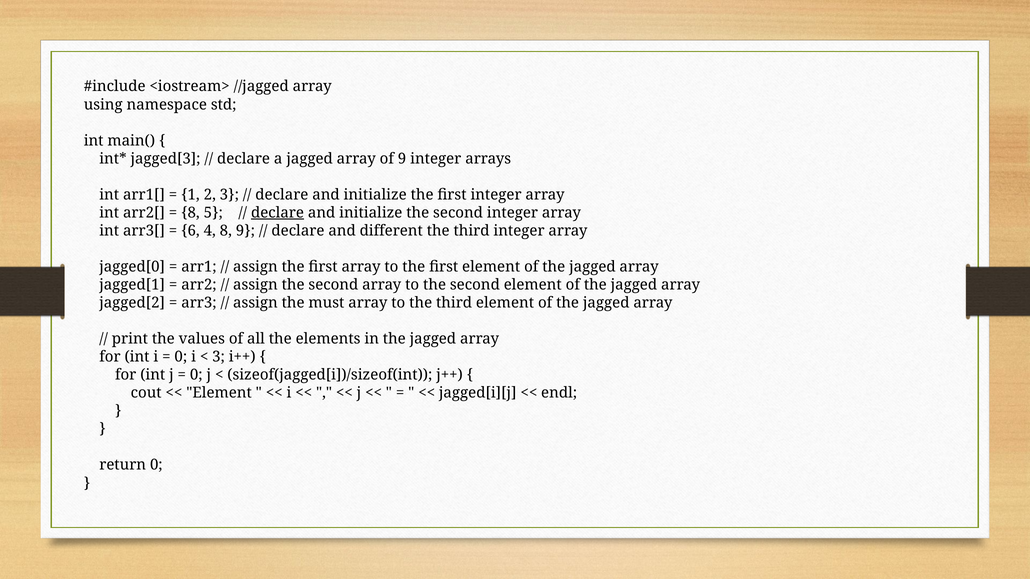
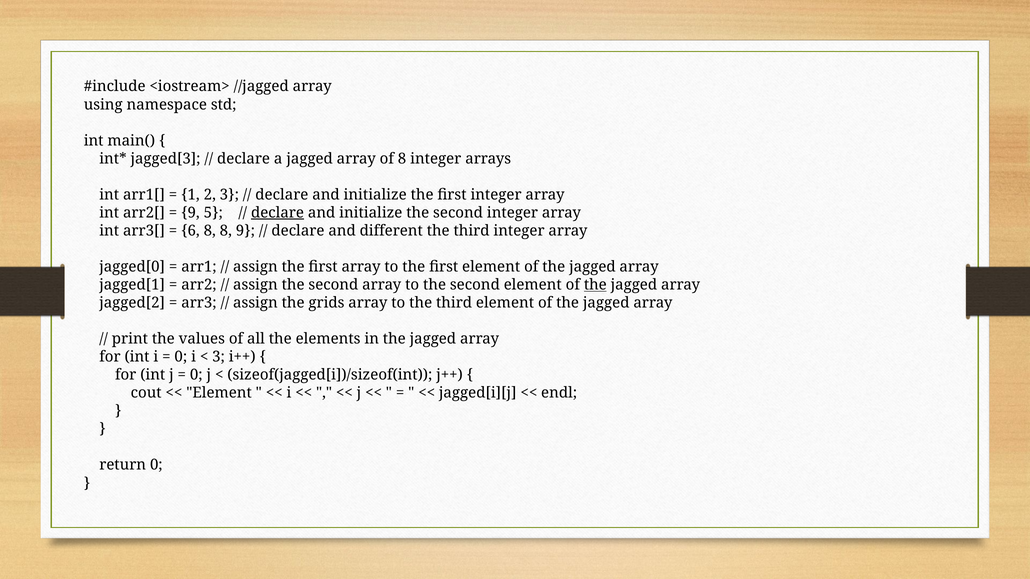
of 9: 9 -> 8 (402, 159)
8: 8 -> 9 (190, 213)
6 4: 4 -> 8 (210, 231)
the underline: none -> present (595, 285)
must: must -> grids (326, 303)
